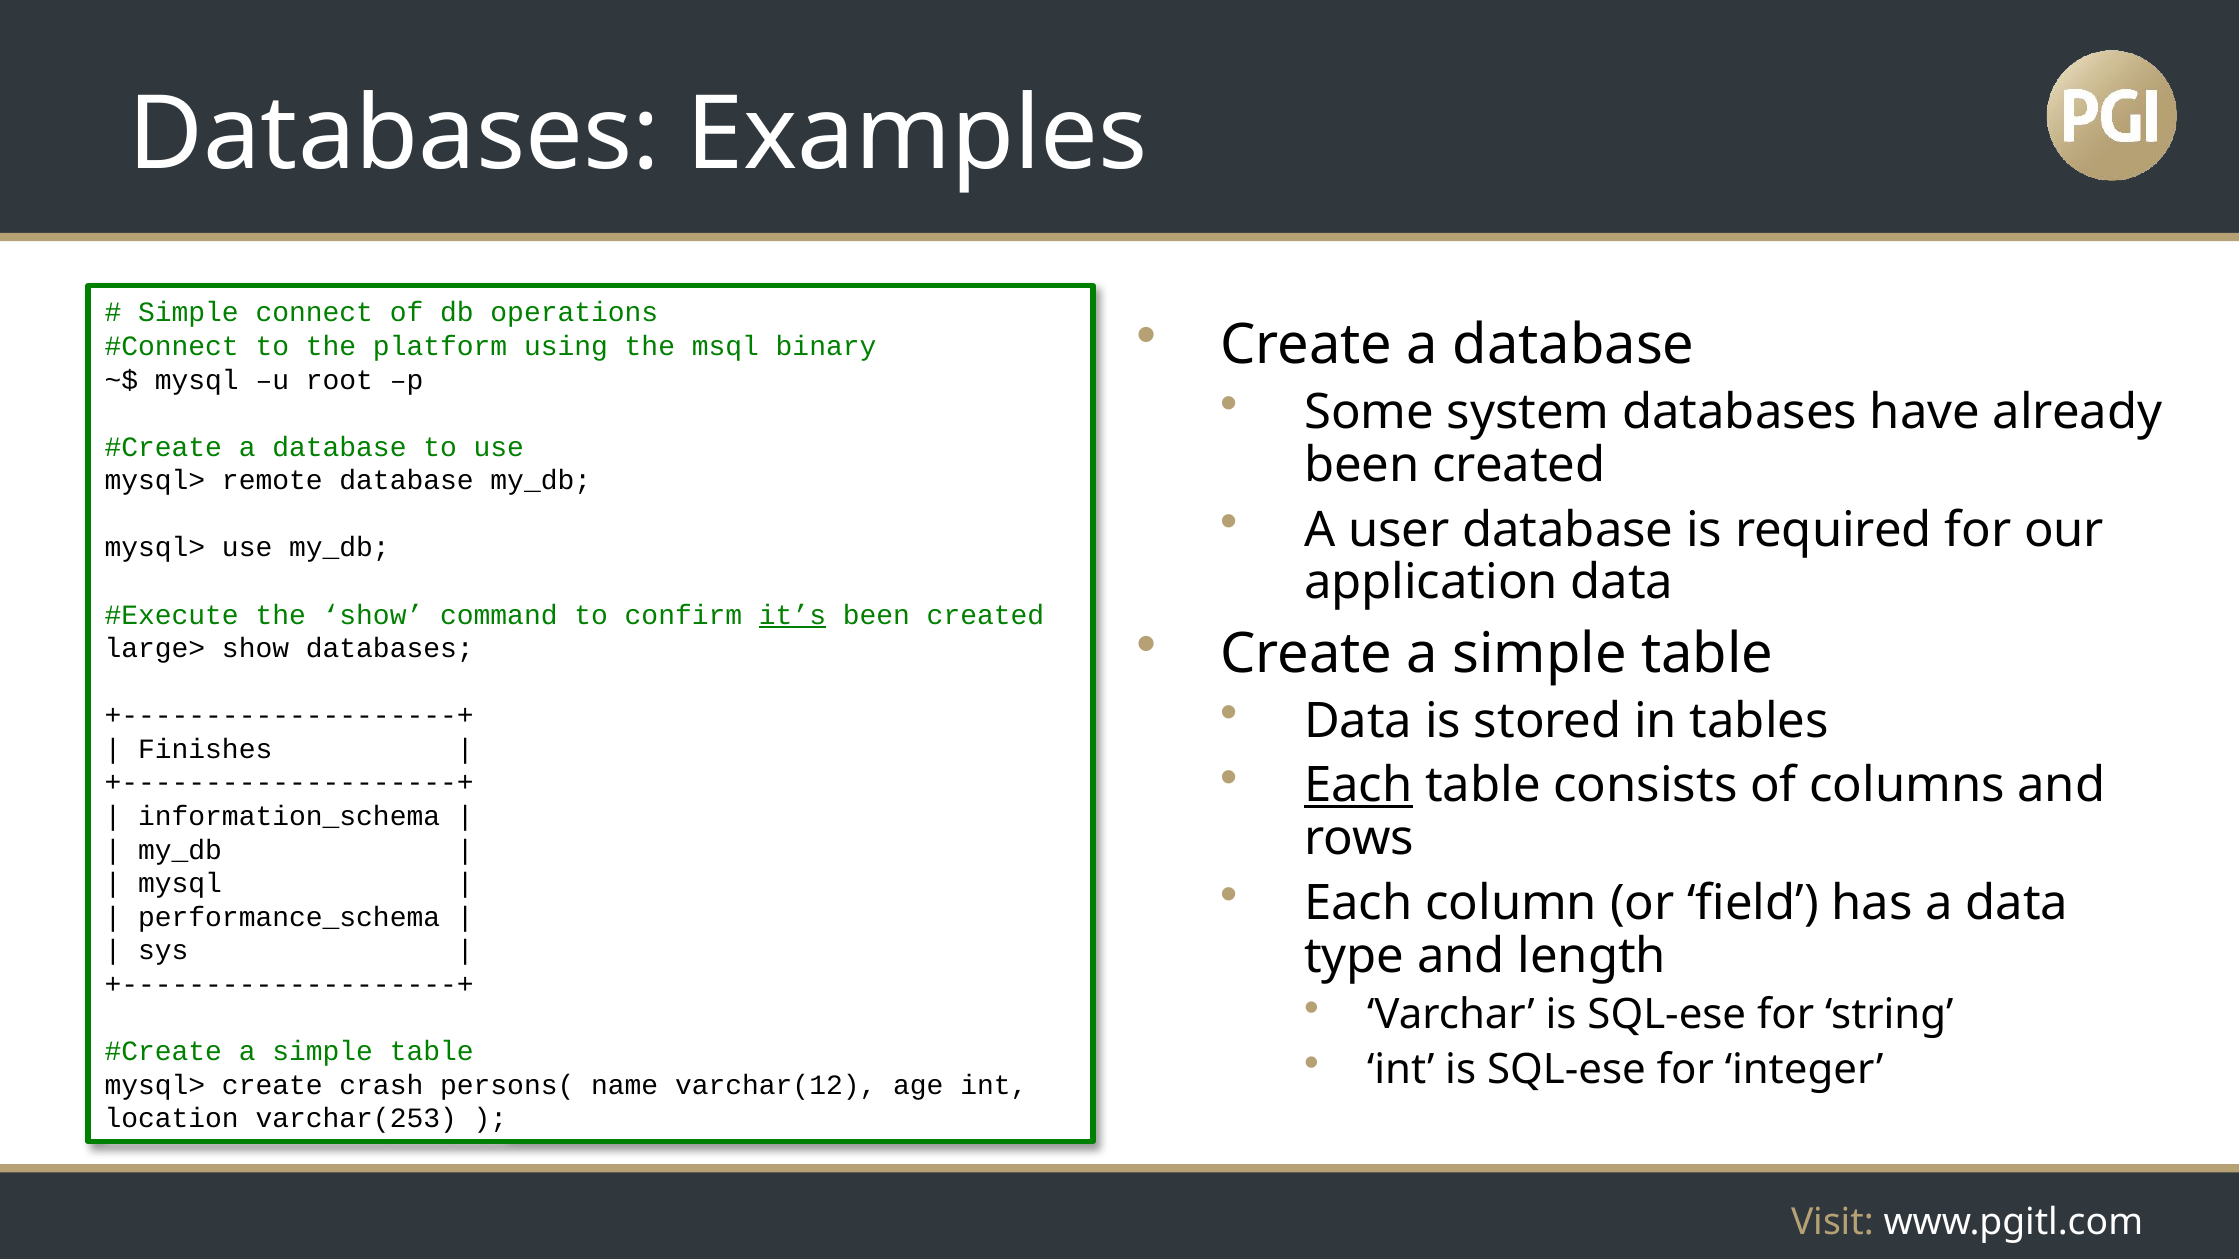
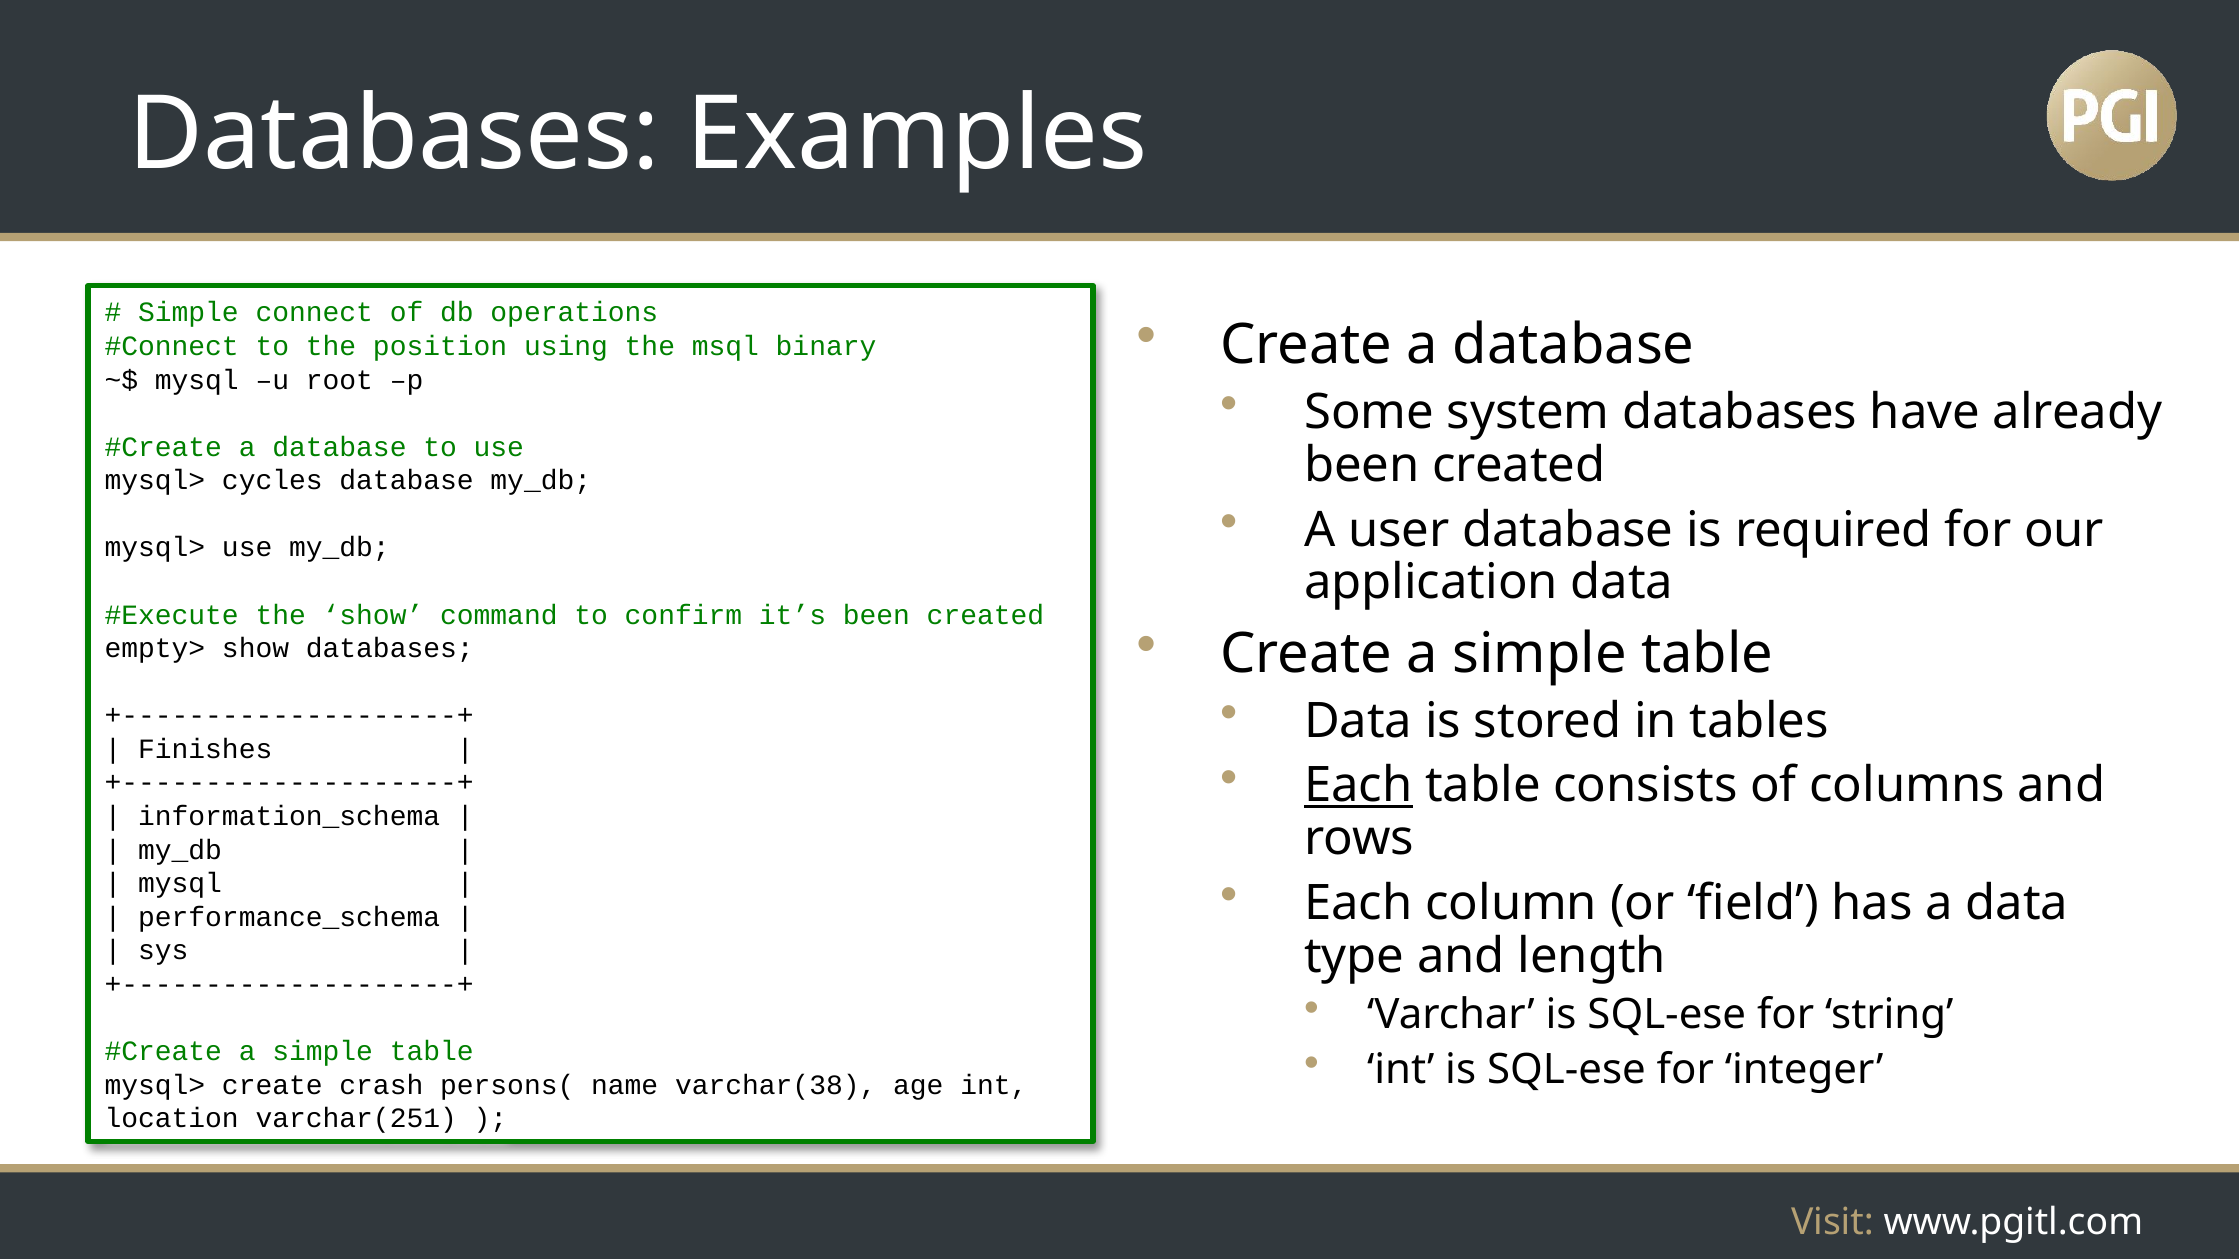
platform: platform -> position (440, 346)
remote: remote -> cycles (272, 481)
it’s underline: present -> none (792, 615)
large>: large> -> empty> (155, 649)
varchar(12: varchar(12 -> varchar(38 (776, 1085)
varchar(253: varchar(253 -> varchar(251 (356, 1119)
